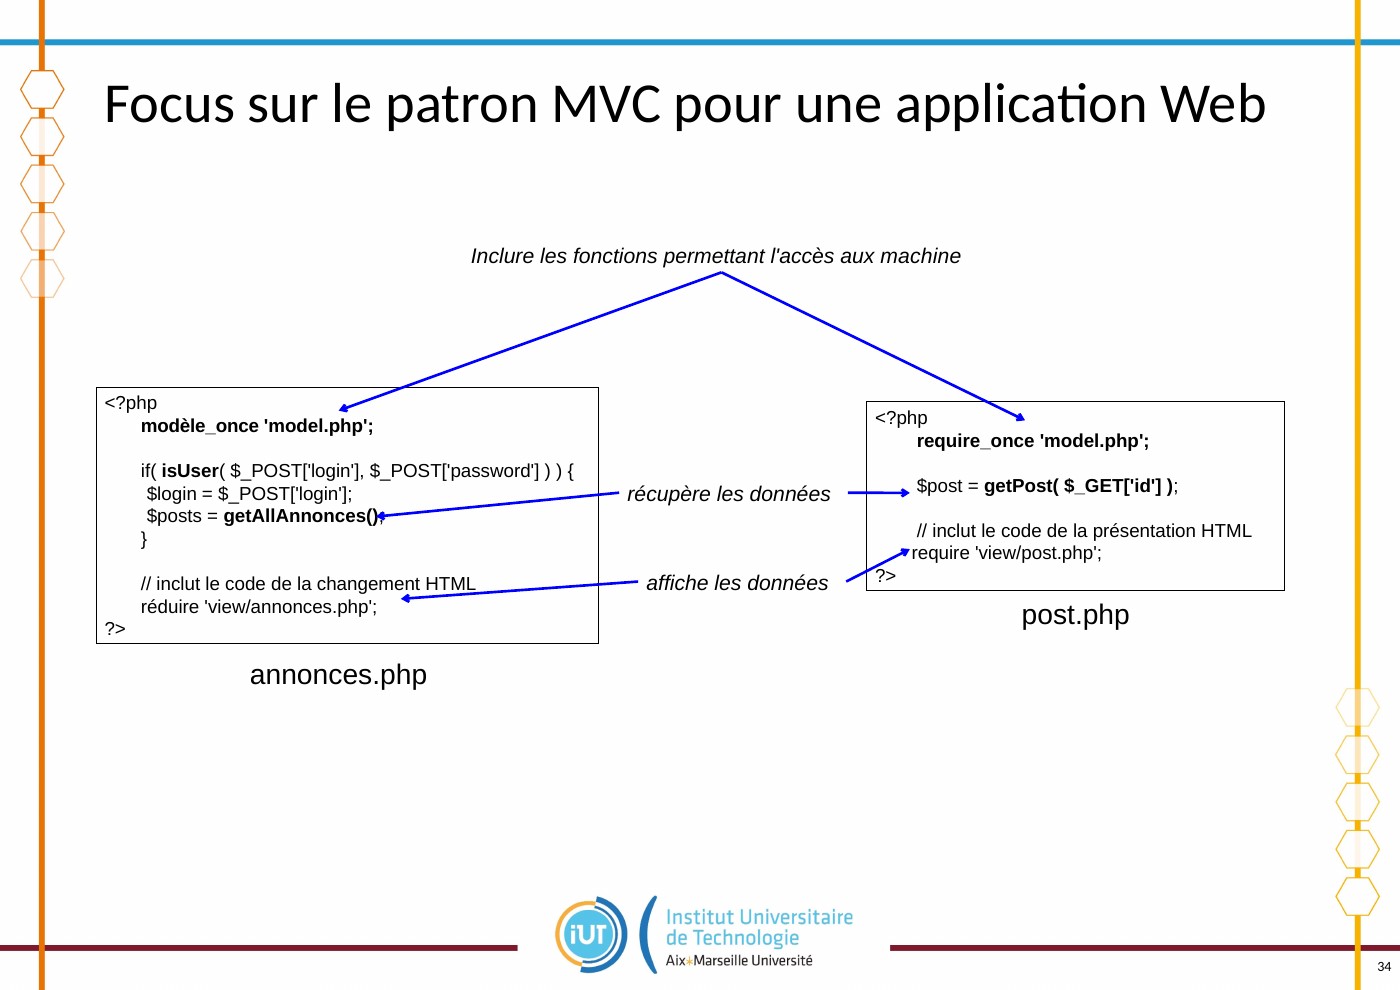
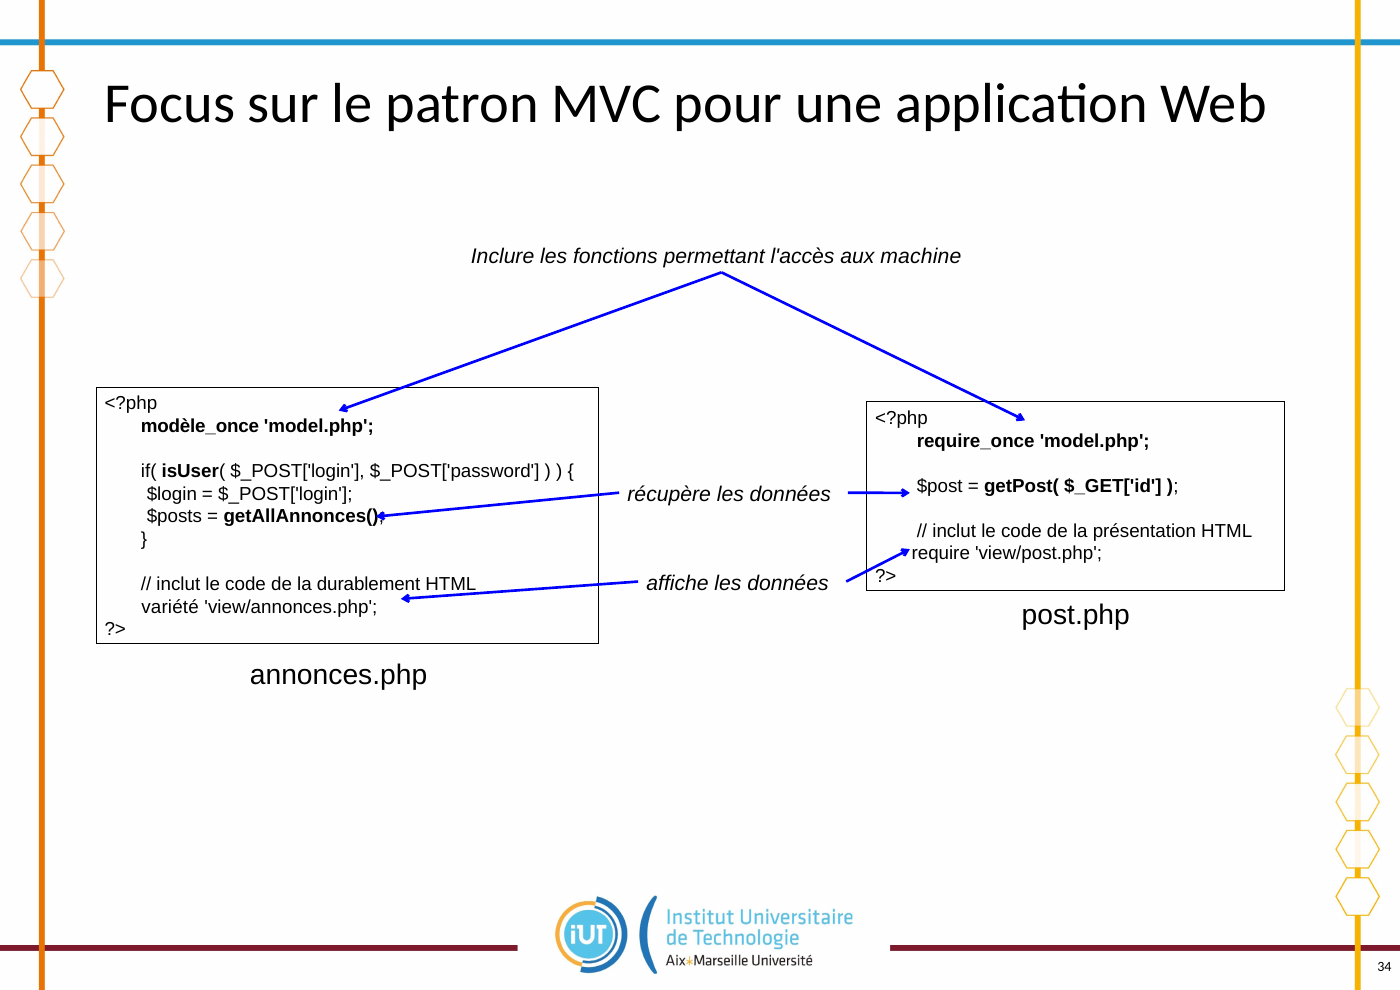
changement: changement -> durablement (369, 584)
réduire: réduire -> variété (170, 607)
